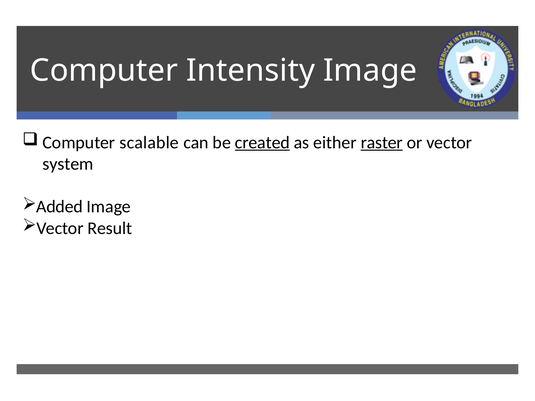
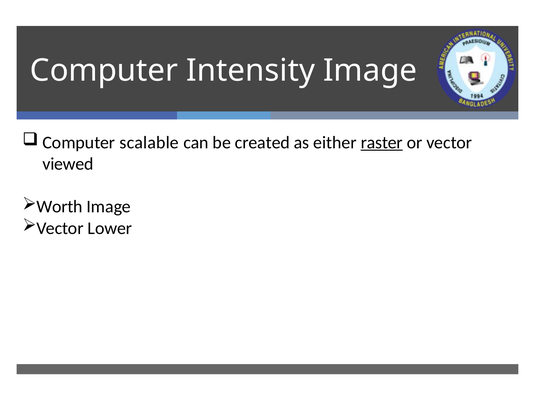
created underline: present -> none (262, 143)
system: system -> viewed (68, 164)
Added: Added -> Worth (60, 207)
Result: Result -> Lower (110, 228)
